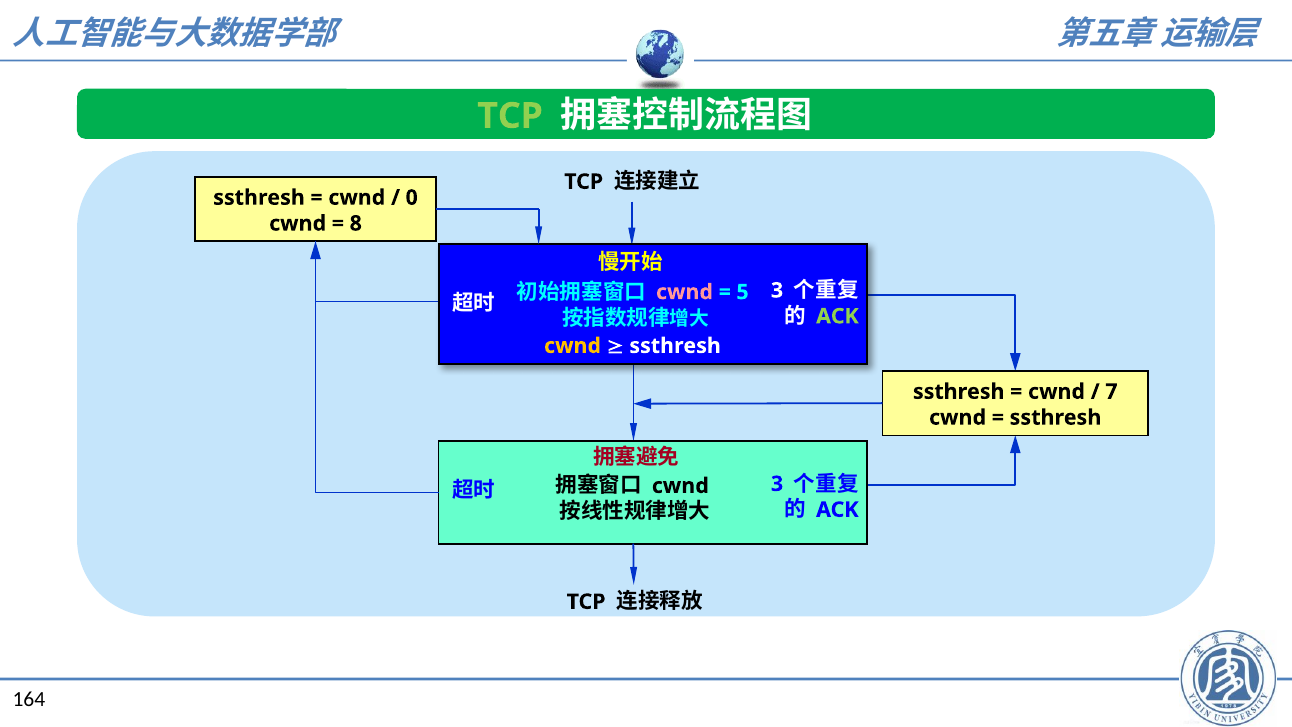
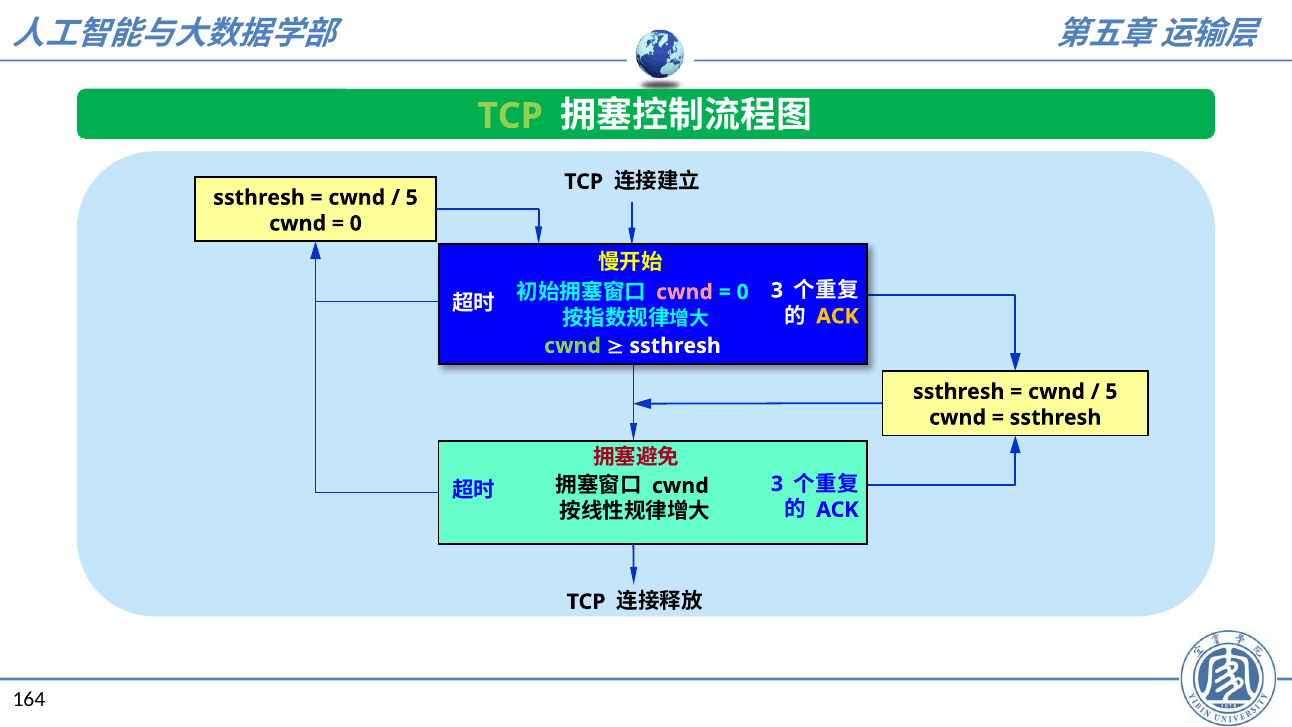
0: 0 -> 5 (412, 198)
8: 8 -> 0 (356, 223)
5: 5 -> 0 (743, 292)
ACK colour: light green -> yellow (837, 316)
cwnd colour: yellow -> light green (573, 346)
7: 7 -> 5 (1111, 392)
